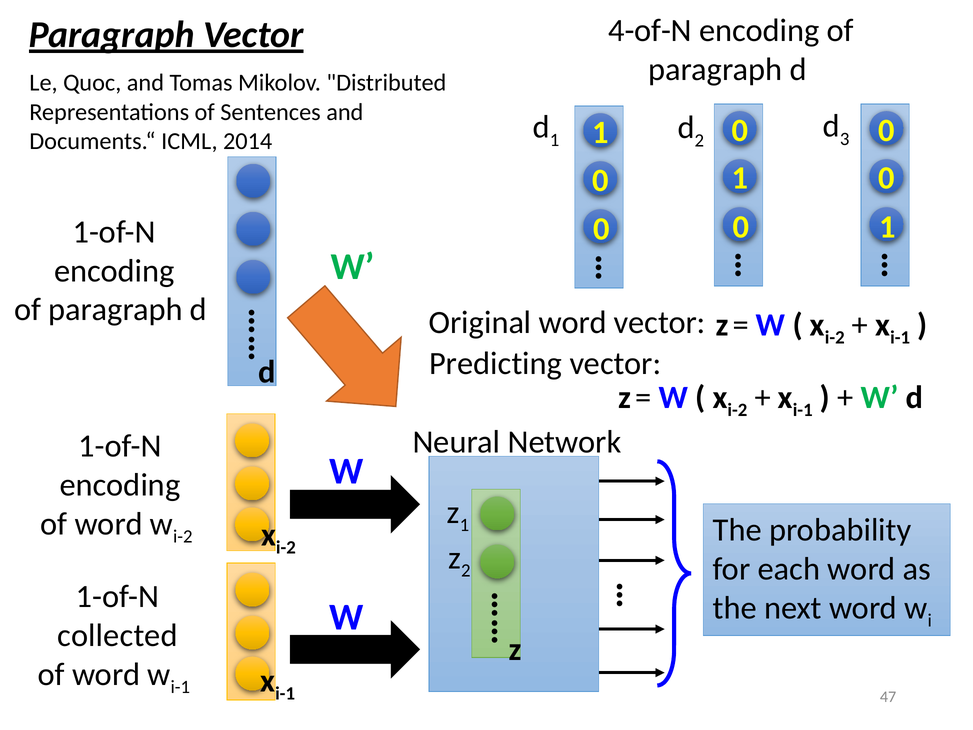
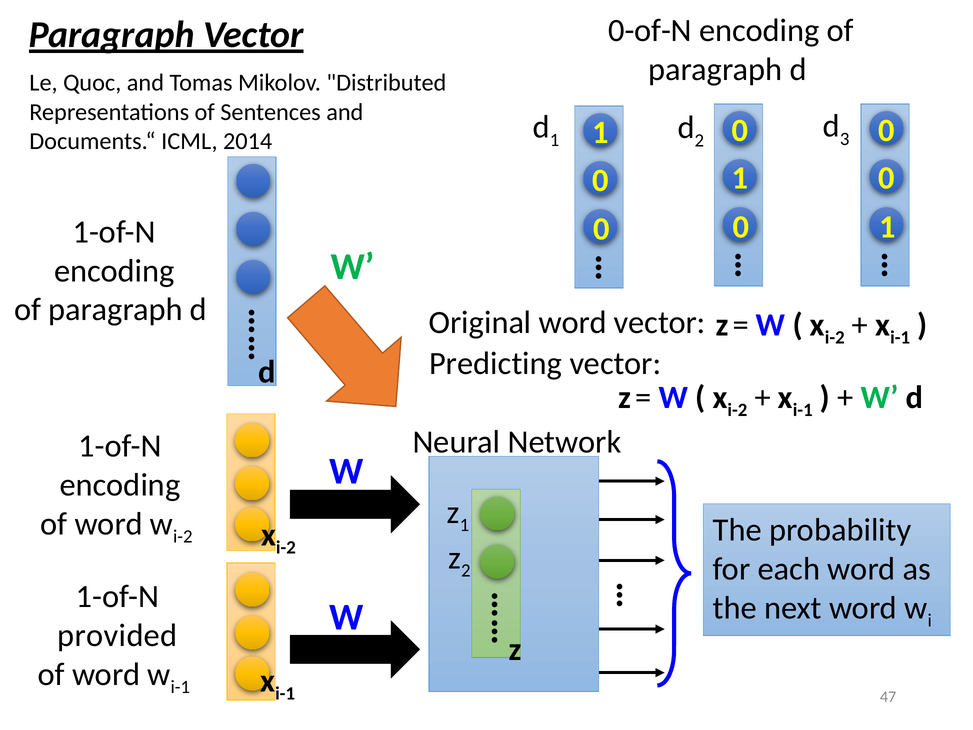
4-of-N: 4-of-N -> 0-of-N (650, 31)
collected: collected -> provided (117, 635)
